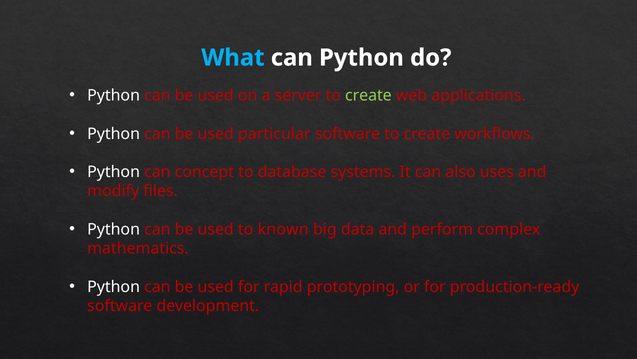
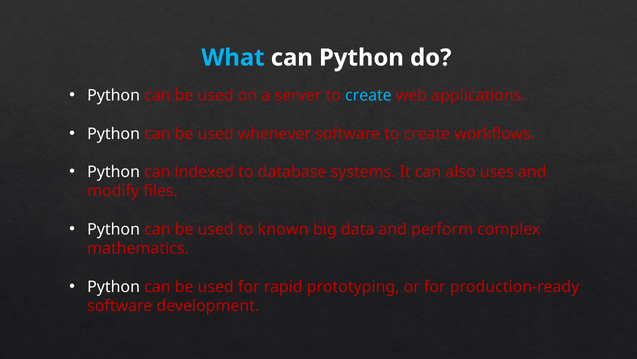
create colour: light green -> light blue (368, 95)
particular: particular -> whenever (274, 133)
concept: concept -> indexed (204, 172)
